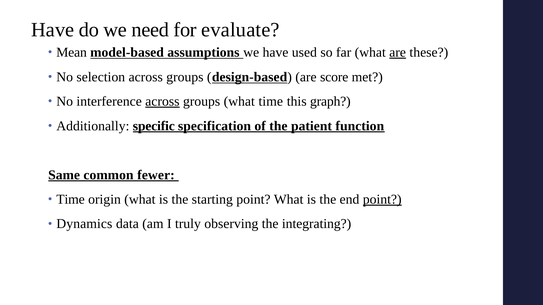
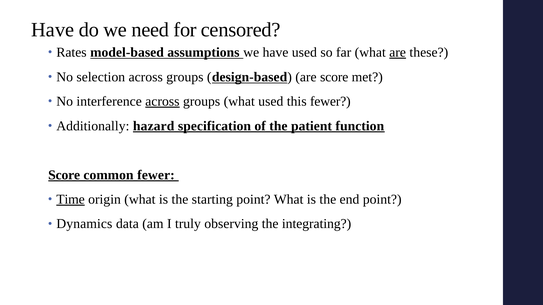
evaluate: evaluate -> censored (241, 30)
Mean: Mean -> Rates (71, 52)
what time: time -> used (271, 102)
this graph: graph -> fewer (330, 102)
specific: specific -> hazard (154, 126)
Same: Same -> Score (64, 175)
Time underline: none -> present (71, 200)
point underline: present -> none (382, 200)
